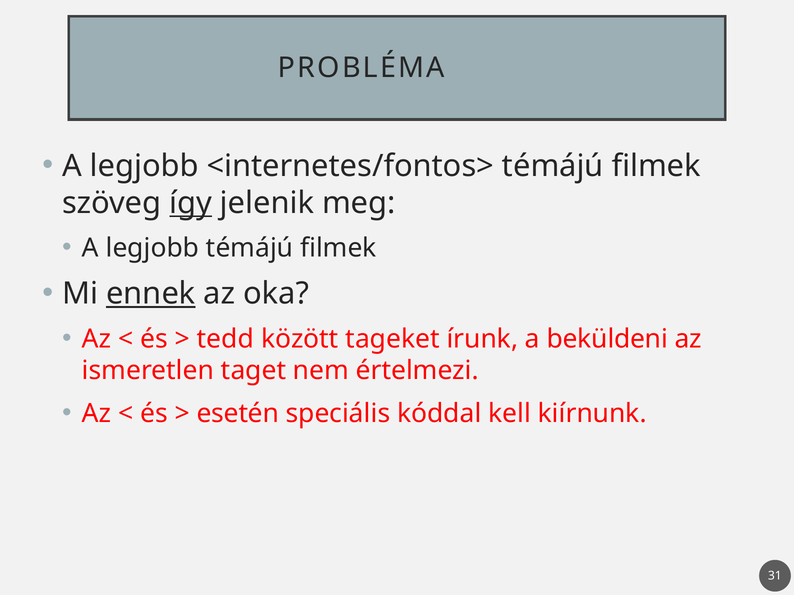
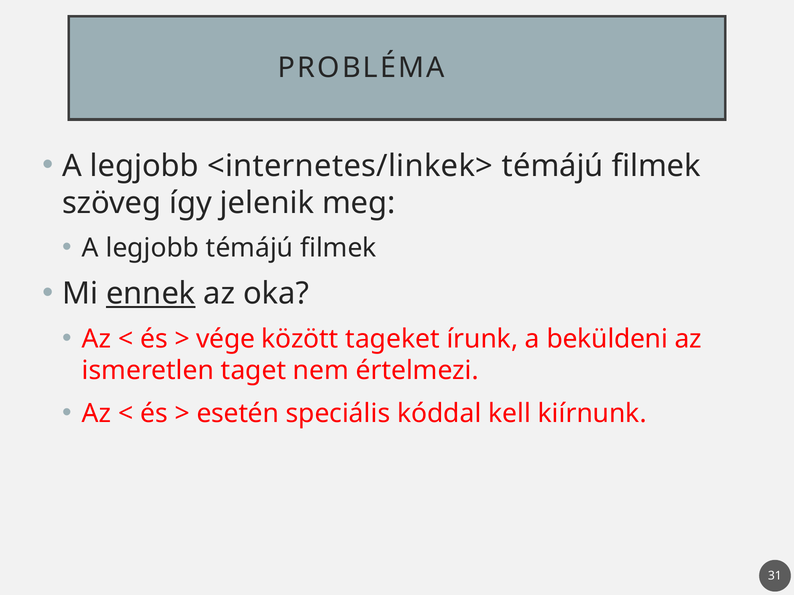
<internetes/fontos>: <internetes/fontos> -> <internetes/linkek> (350, 166)
így underline: present -> none (191, 203)
tedd: tedd -> vége (226, 339)
